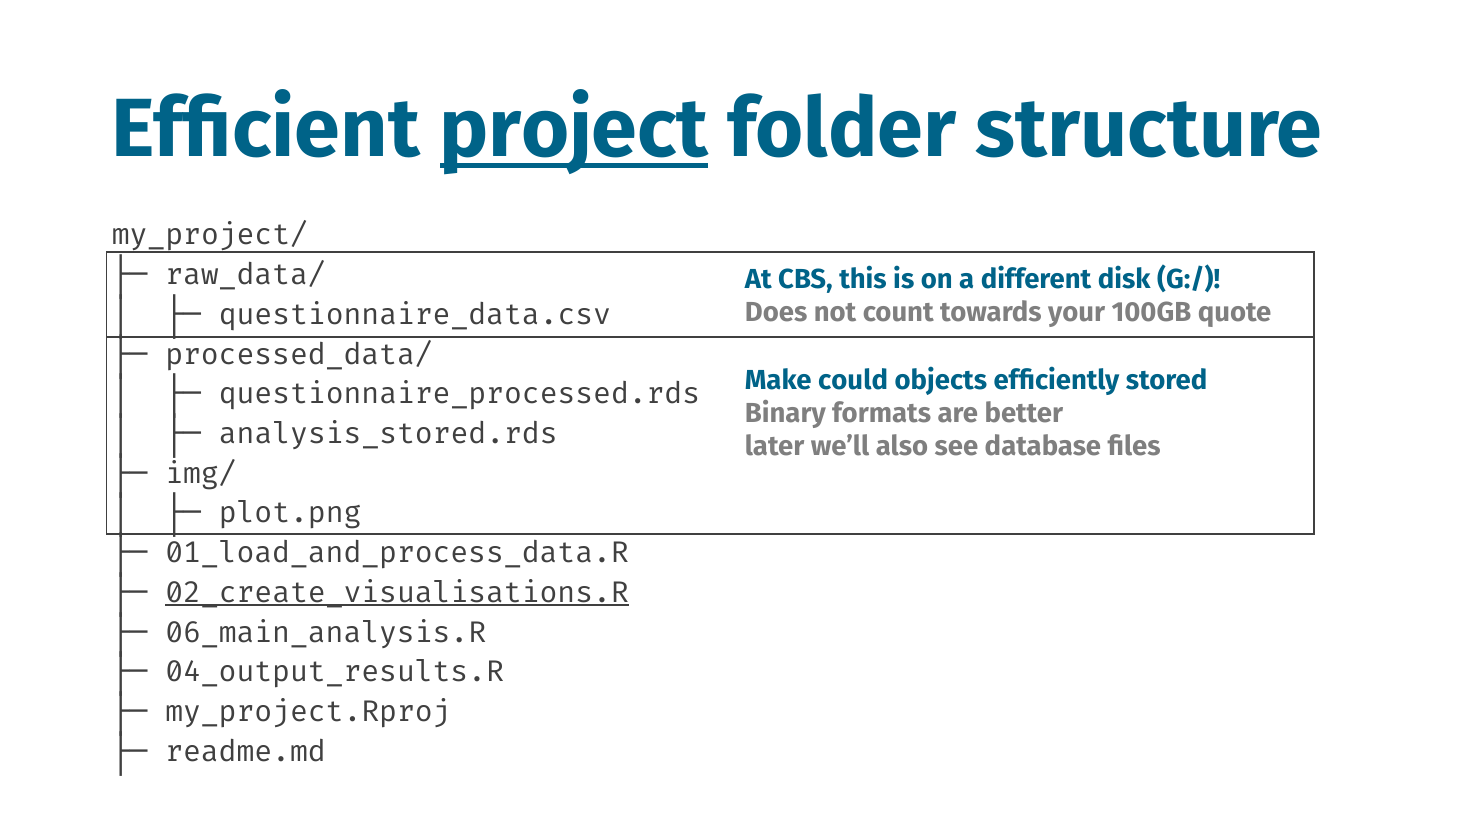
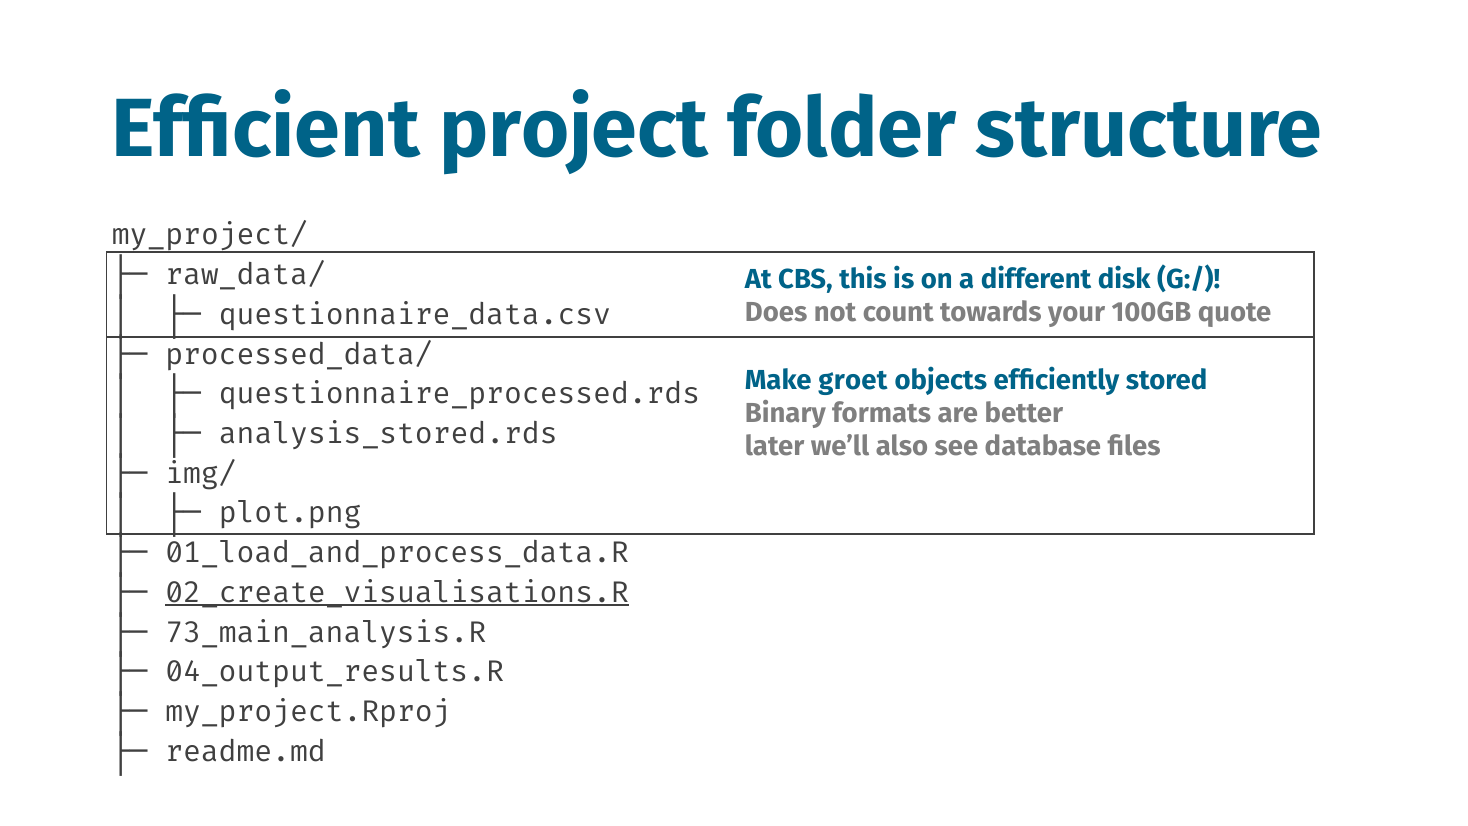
project underline: present -> none (574, 129)
could: could -> groet (853, 381)
06_main_analysis.R: 06_main_analysis.R -> 73_main_analysis.R (326, 632)
